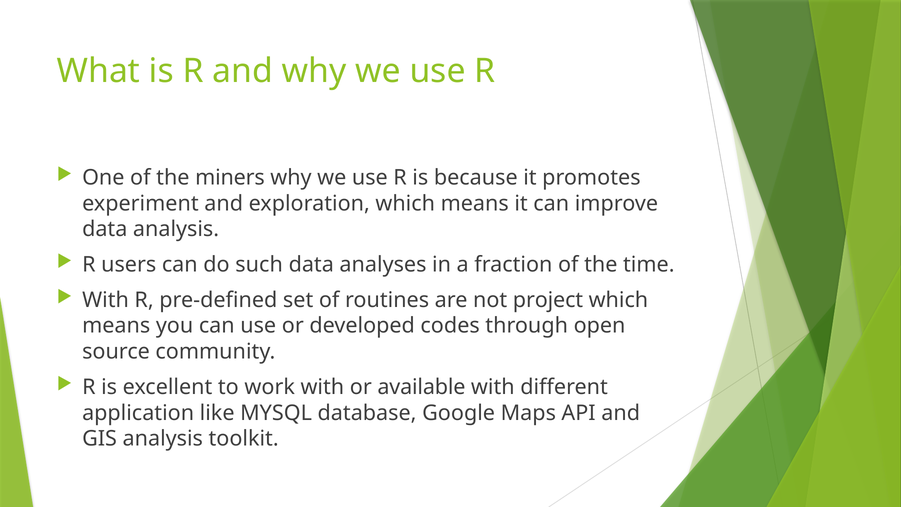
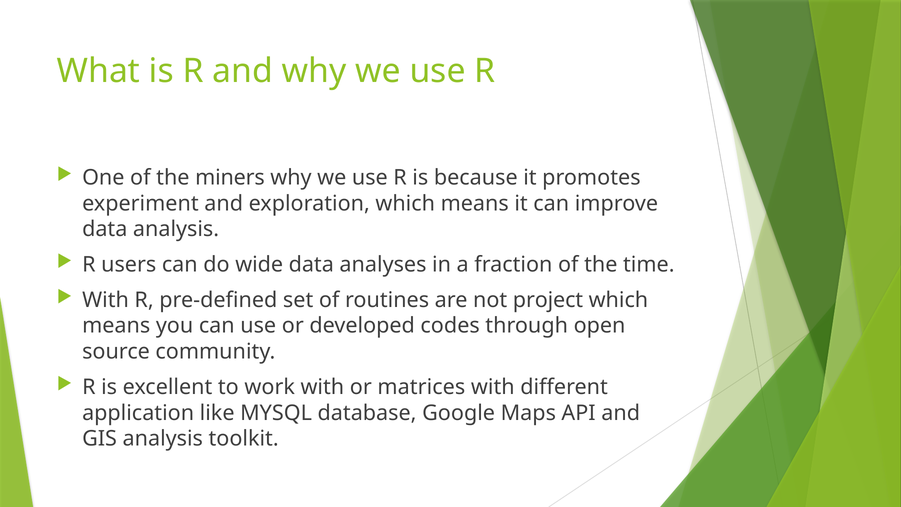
such: such -> wide (259, 265)
available: available -> matrices (421, 387)
